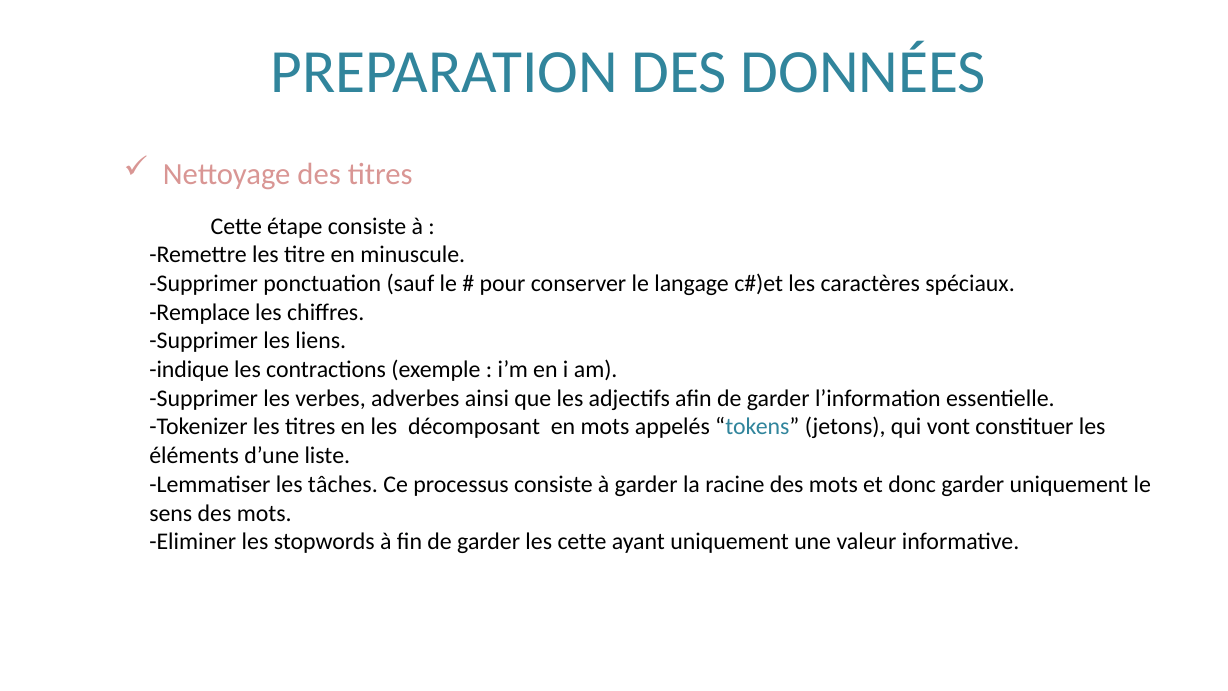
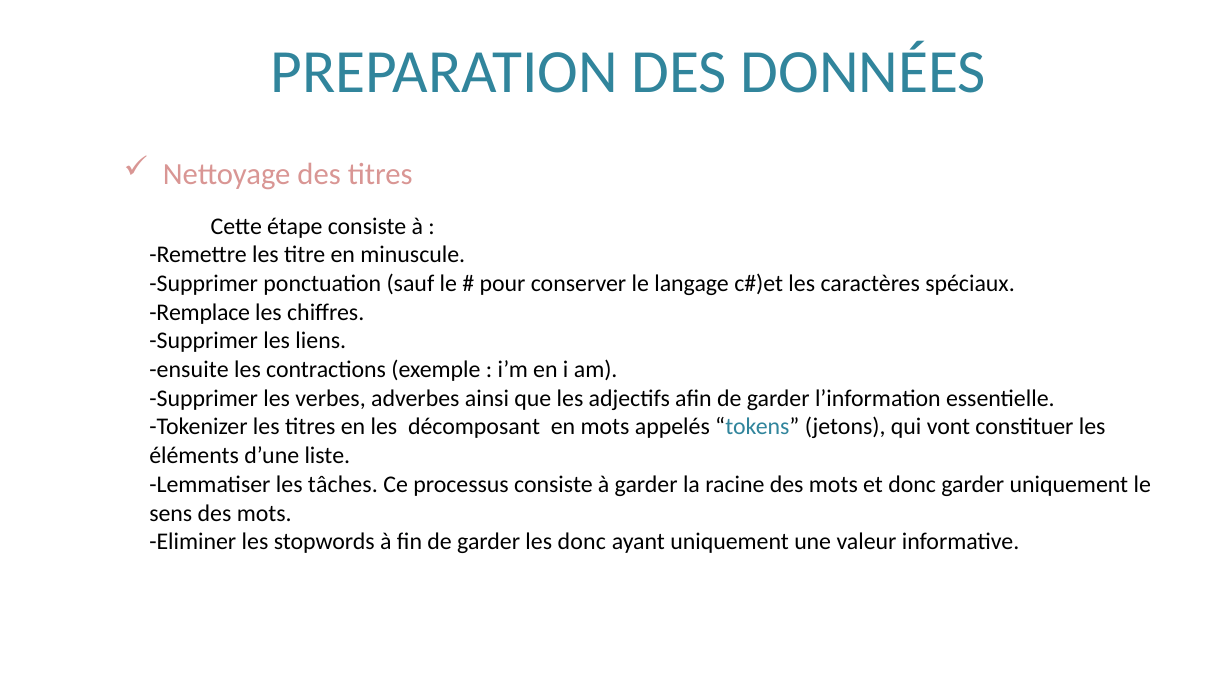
indique: indique -> ensuite (189, 370)
les cette: cette -> donc (582, 542)
